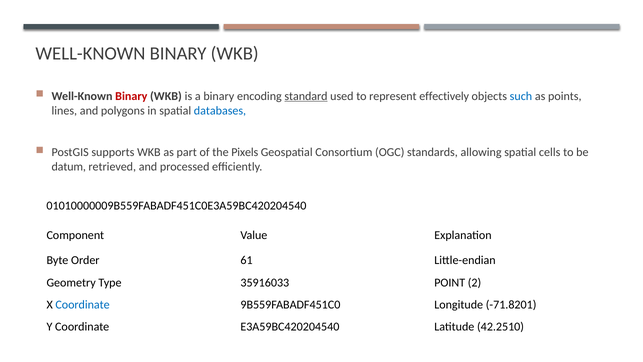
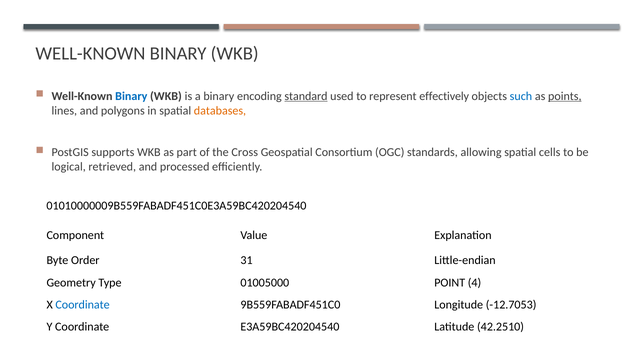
Binary colour: red -> blue (131, 96)
points underline: none -> present (565, 96)
databases colour: blue -> orange (220, 110)
Pixels: Pixels -> Cross (245, 152)
datum: datum -> logical (69, 167)
61: 61 -> 31 (247, 260)
35916033: 35916033 -> 01005000 (265, 283)
2: 2 -> 4 (475, 283)
-71.8201: -71.8201 -> -12.7053 (511, 305)
